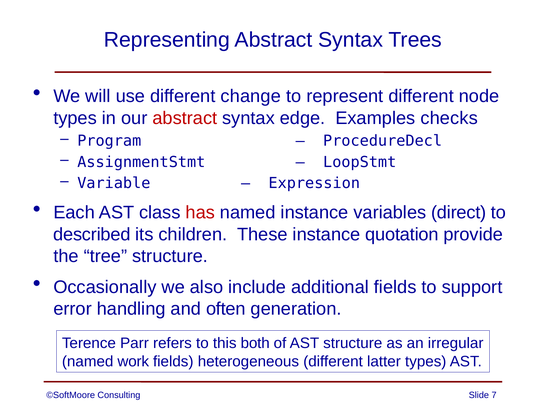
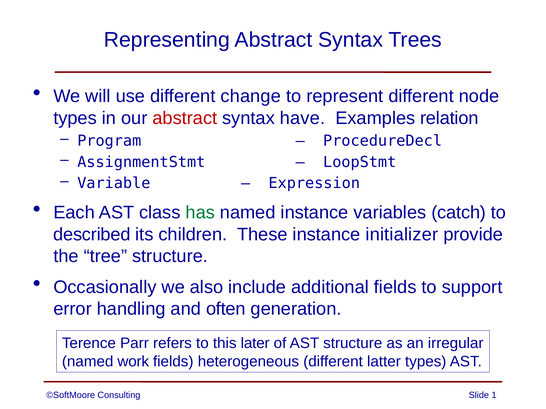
edge: edge -> have (303, 118)
checks: checks -> relation (449, 118)
has colour: red -> green (200, 213)
direct: direct -> catch (459, 213)
quotation: quotation -> initializer (402, 235)
both: both -> later (255, 344)
7: 7 -> 1 (494, 396)
